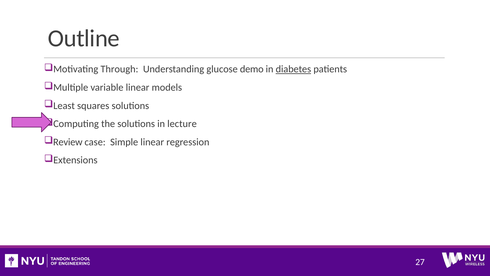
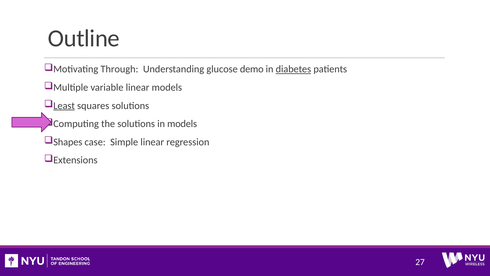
Least underline: none -> present (64, 106)
in lecture: lecture -> models (182, 124)
Review: Review -> Shapes (68, 142)
